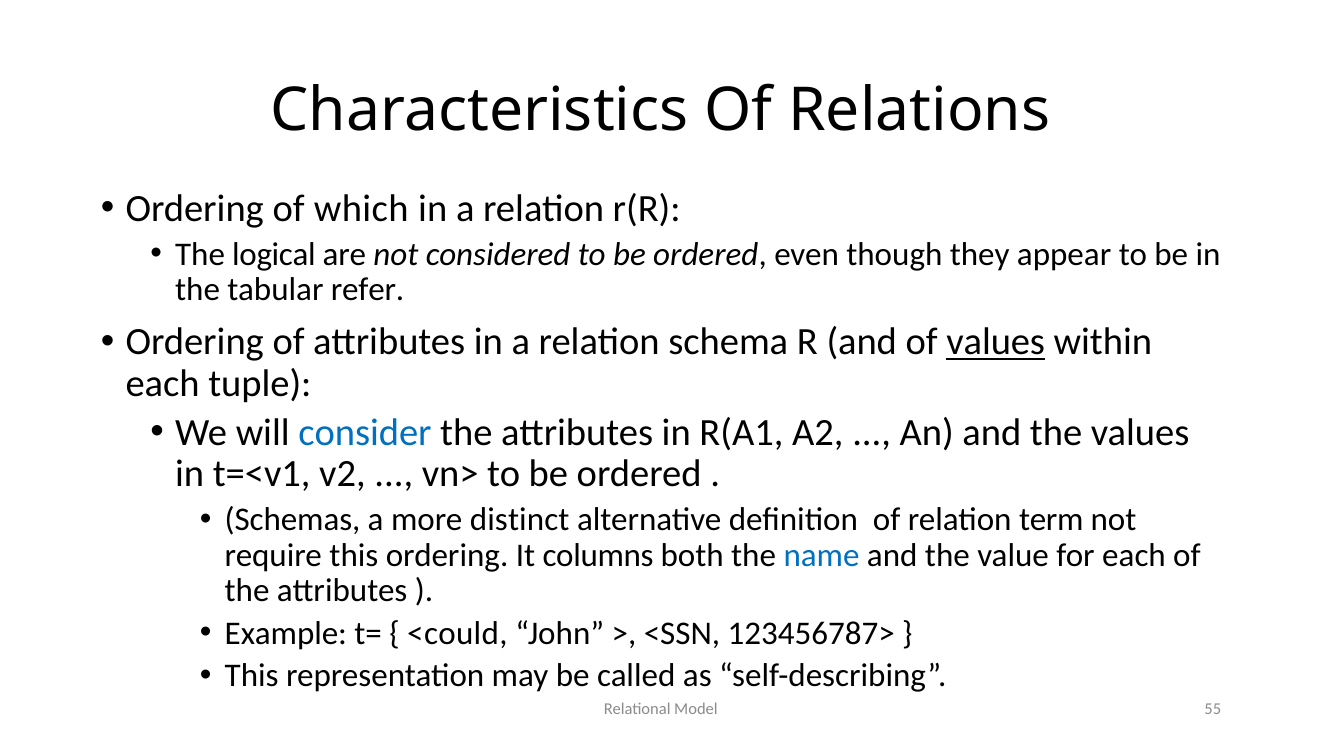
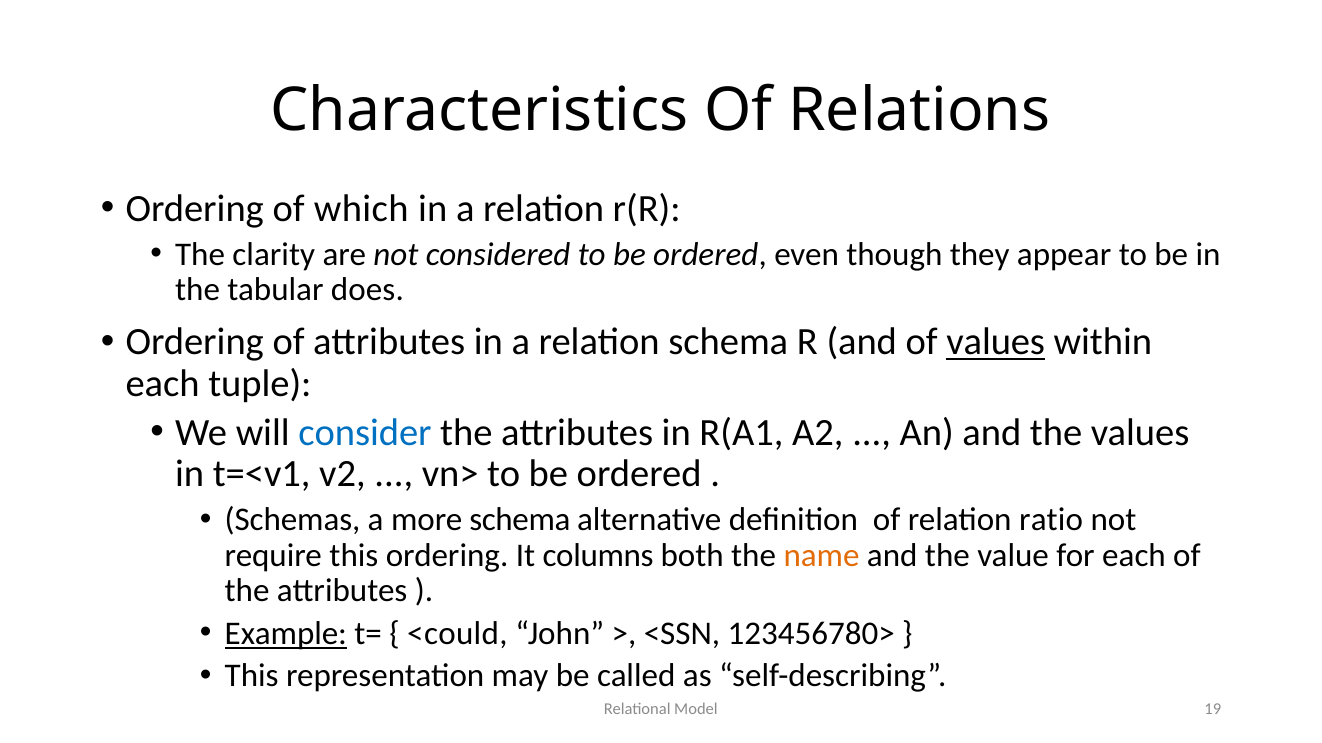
logical: logical -> clarity (274, 254)
refer: refer -> does (367, 290)
more distinct: distinct -> schema (520, 520)
term: term -> ratio (1051, 520)
name colour: blue -> orange (822, 556)
Example underline: none -> present (286, 634)
123456787>: 123456787> -> 123456780> (811, 634)
55: 55 -> 19 (1213, 710)
